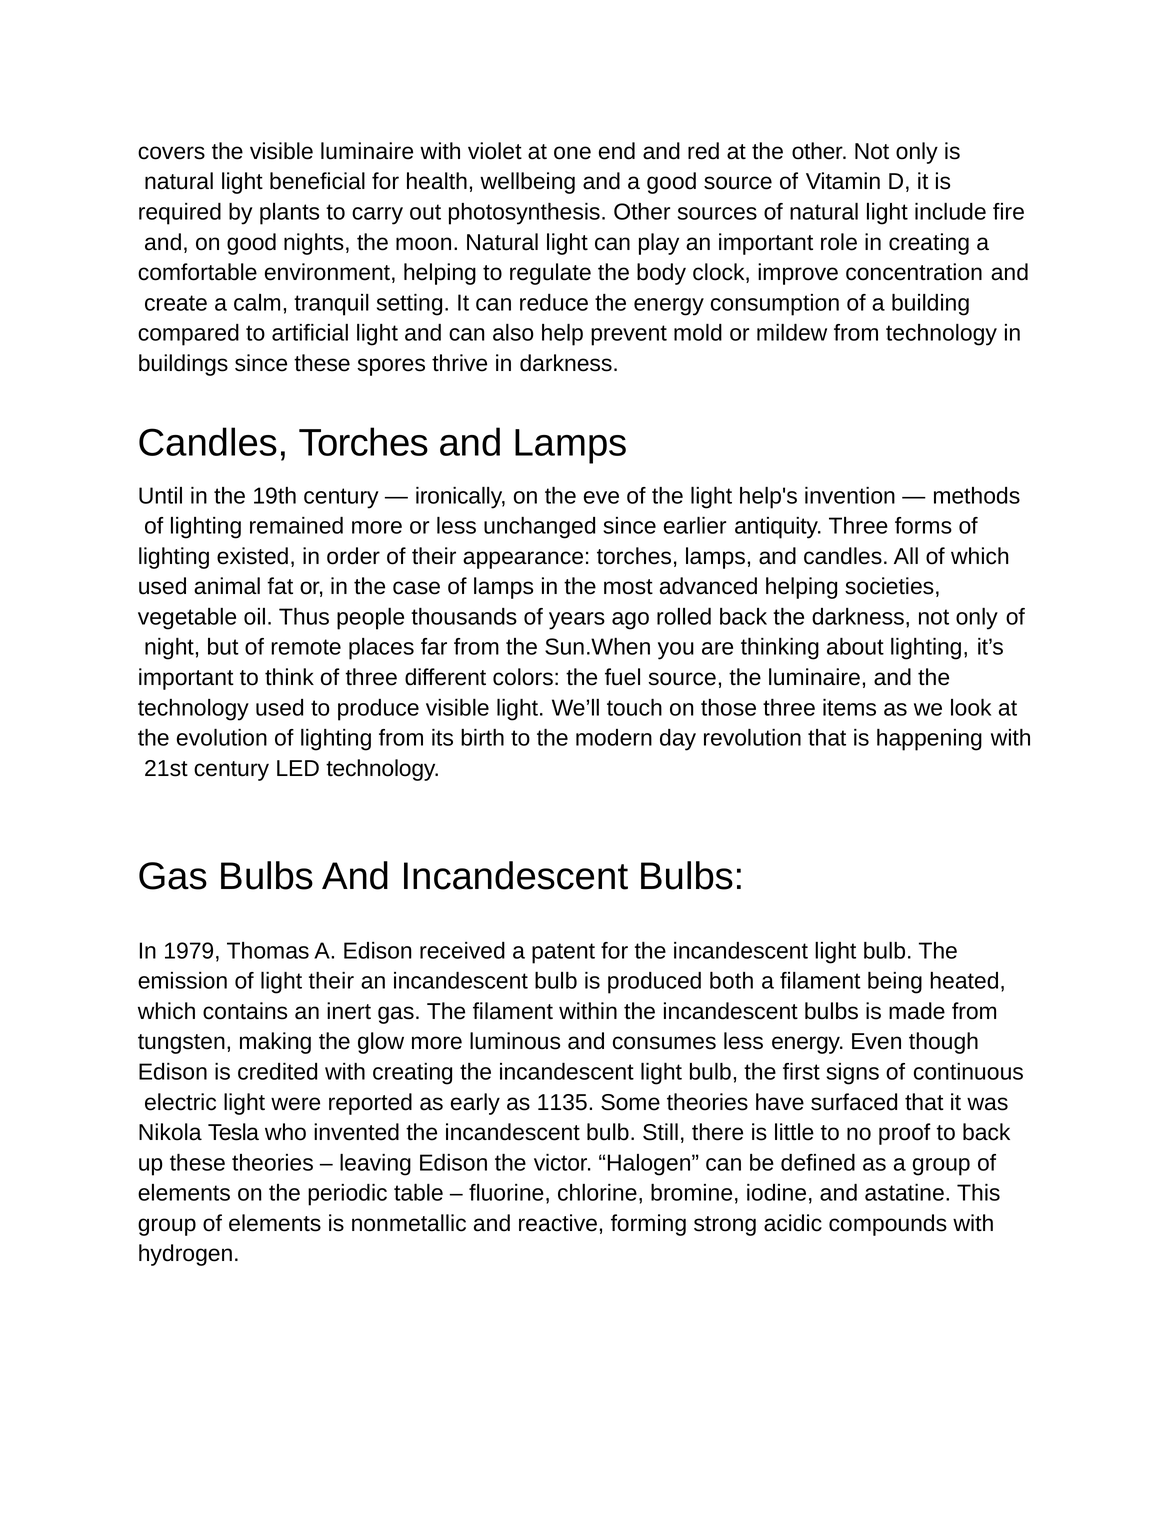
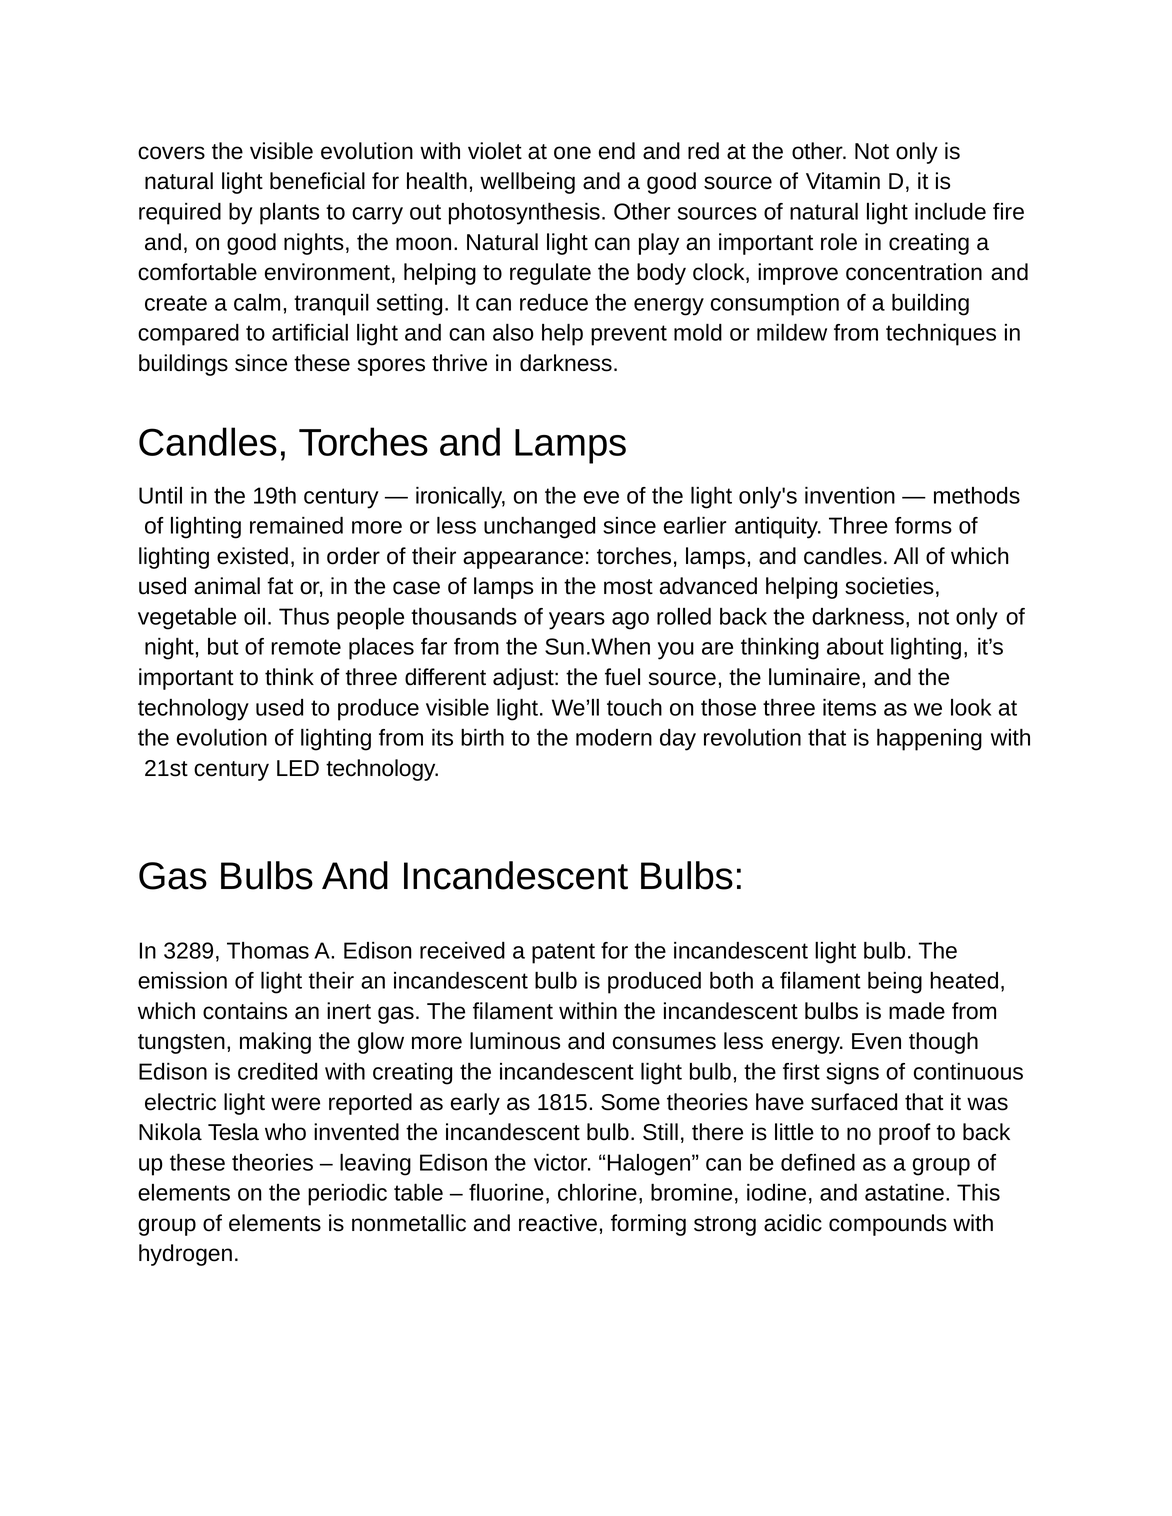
visible luminaire: luminaire -> evolution (367, 152)
from technology: technology -> techniques (941, 333)
help's: help's -> only's (768, 496)
colors: colors -> adjust (526, 678)
1979: 1979 -> 3289 (192, 952)
1135: 1135 -> 1815 (565, 1103)
